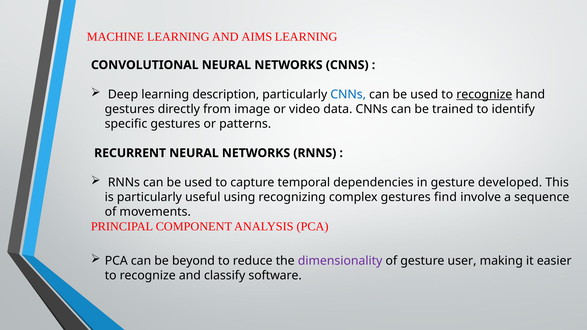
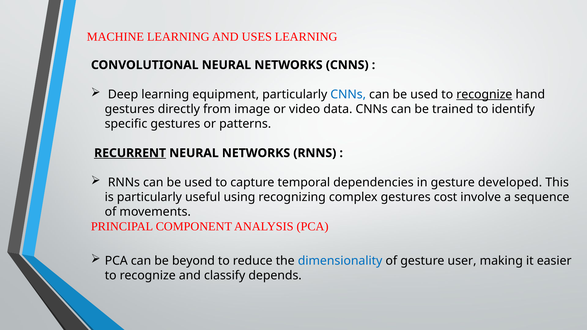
AIMS: AIMS -> USES (257, 37)
description: description -> equipment (226, 94)
RECURRENT underline: none -> present (130, 153)
find: find -> cost (446, 197)
dimensionality colour: purple -> blue (340, 261)
software: software -> depends (275, 275)
